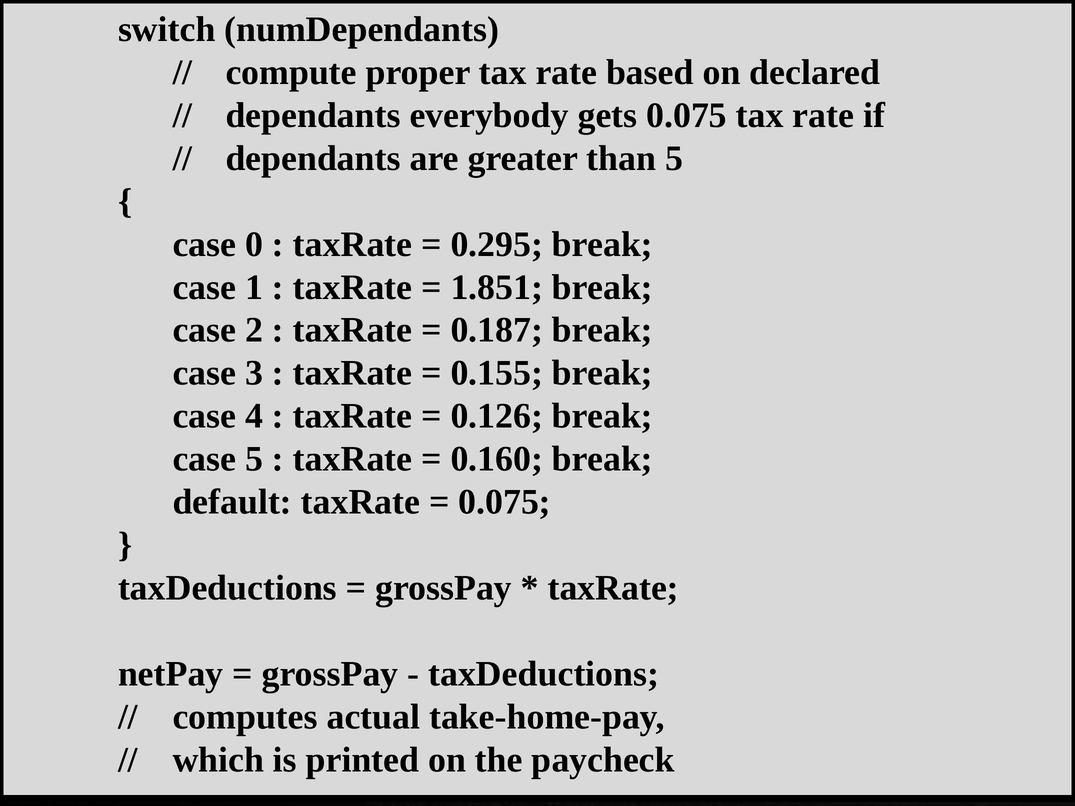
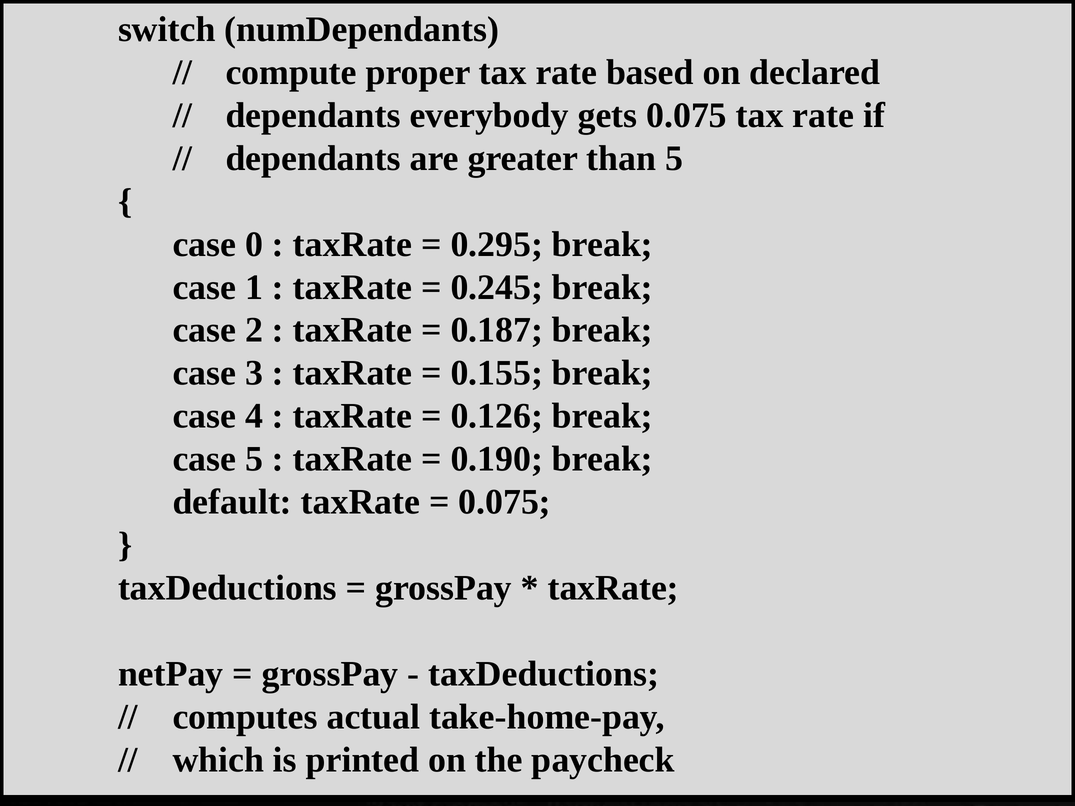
1.851: 1.851 -> 0.245 (497, 287)
0.160: 0.160 -> 0.190 (497, 459)
